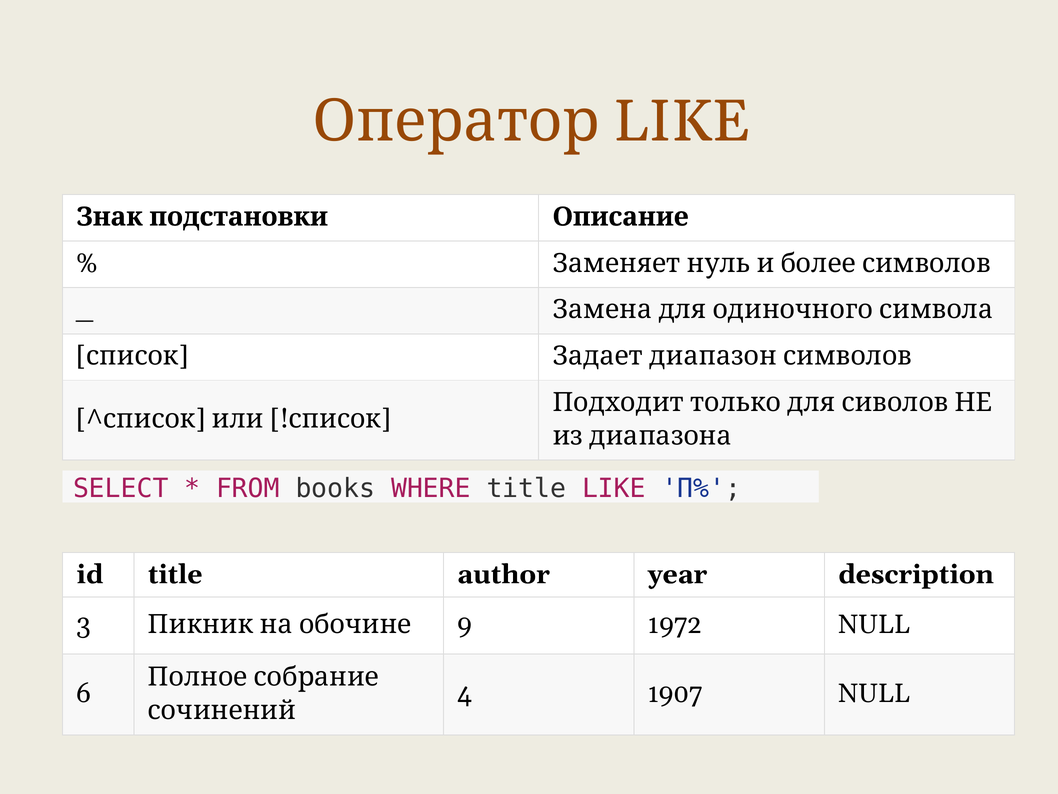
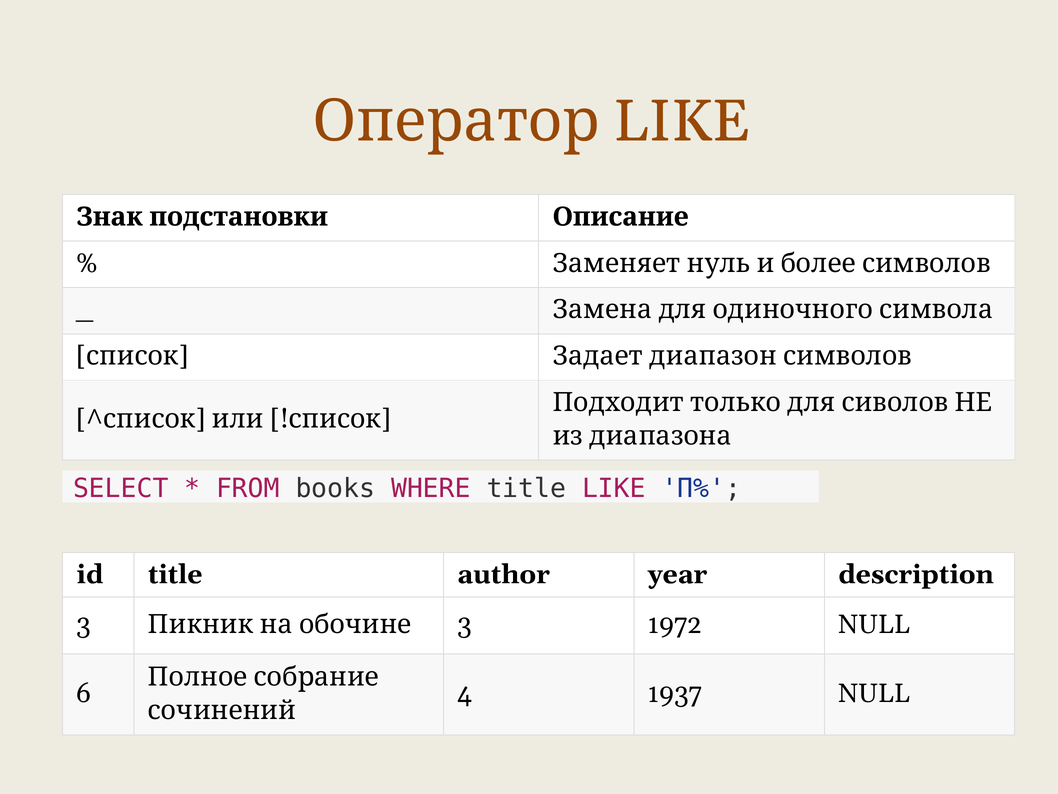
9: 9 -> 3 (465, 624)
1907: 1907 -> 1937 (675, 693)
